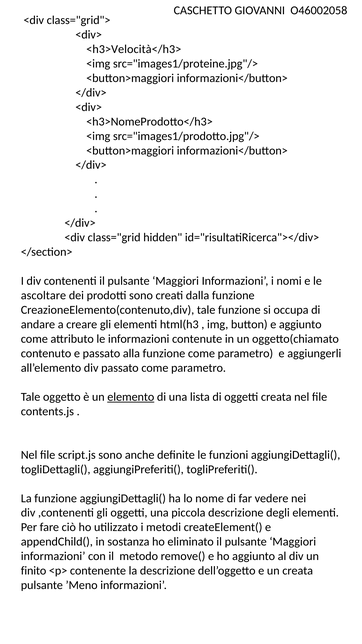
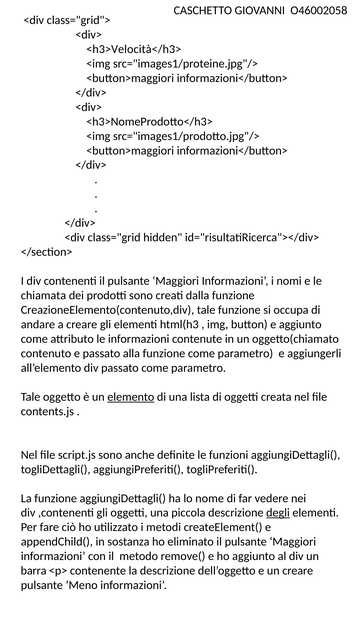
ascoltare: ascoltare -> chiamata (43, 295)
degli underline: none -> present (278, 512)
finito: finito -> barra (34, 570)
un creata: creata -> creare (298, 570)
